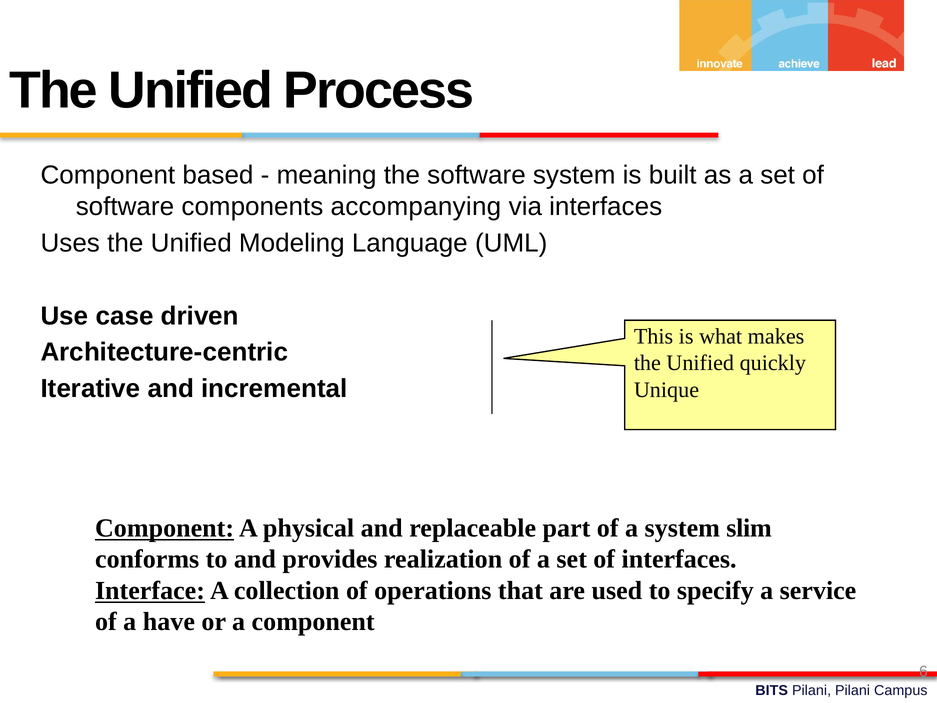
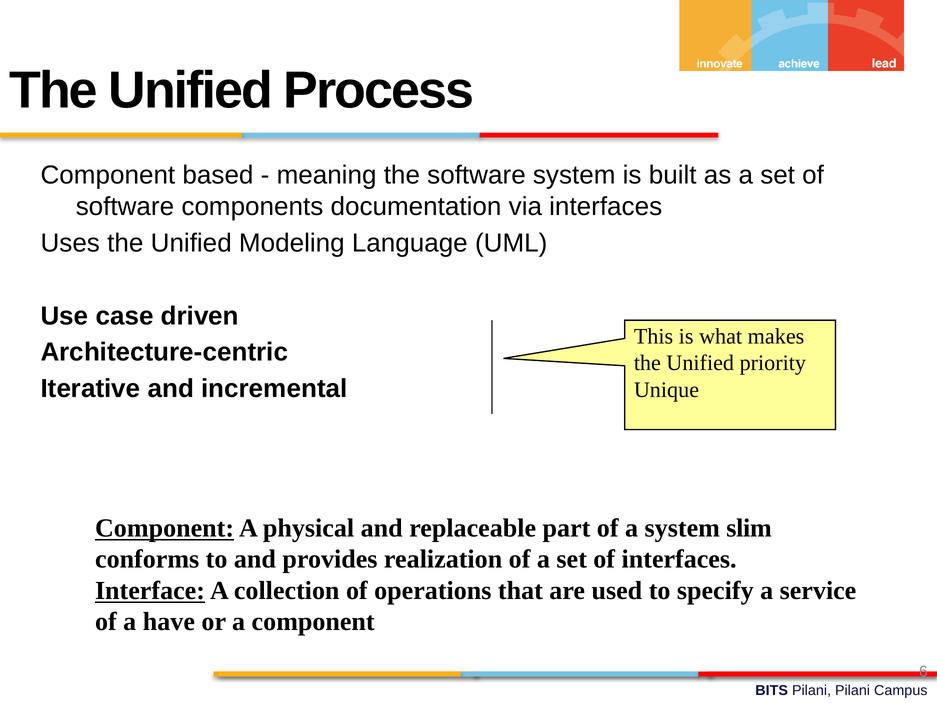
accompanying: accompanying -> documentation (416, 206)
quickly: quickly -> priority (773, 363)
